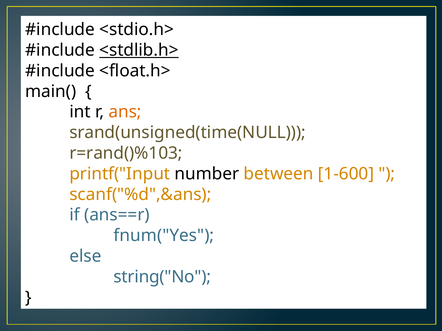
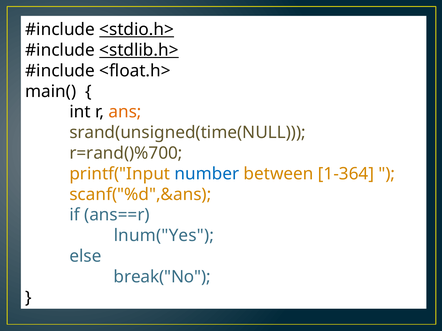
<stdio.h> underline: none -> present (137, 30)
r=rand()%103: r=rand()%103 -> r=rand()%700 (126, 153)
number colour: black -> blue (207, 174)
1-600: 1-600 -> 1-364 (346, 174)
fnum("Yes: fnum("Yes -> lnum("Yes (164, 236)
string("No: string("No -> break("No (162, 277)
